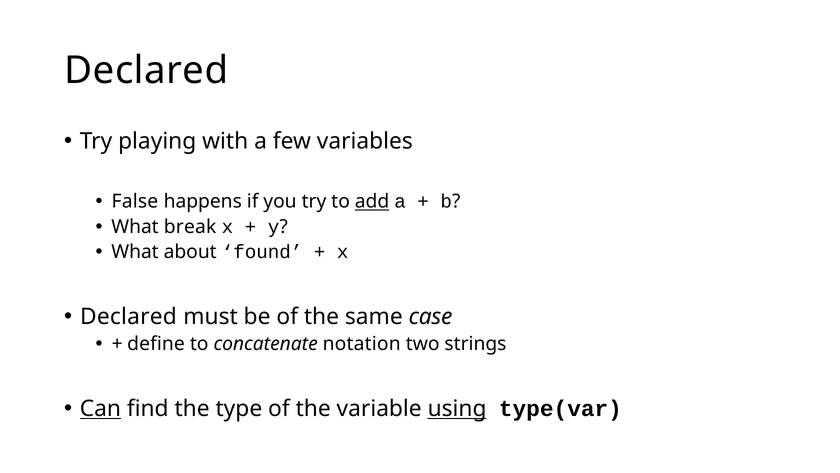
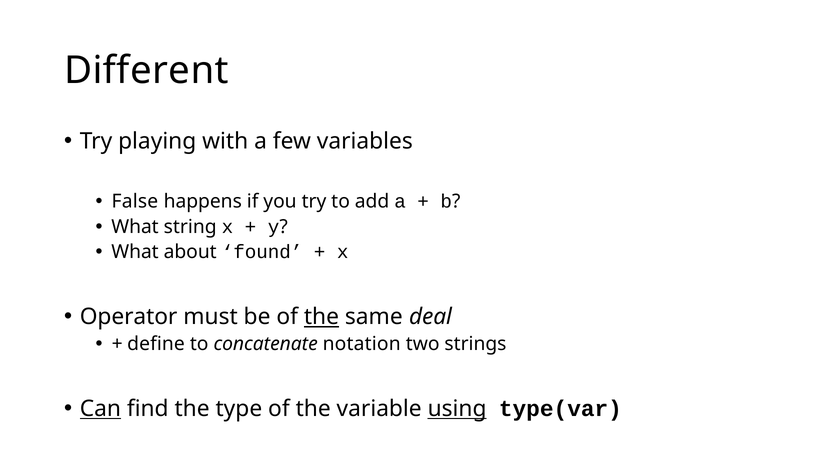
Declared: Declared -> Different (146, 71)
add underline: present -> none (372, 201)
break: break -> string (190, 227)
Declared: Declared -> Operator (129, 316)
the underline: none -> present (321, 316)
case: case -> deal (431, 316)
